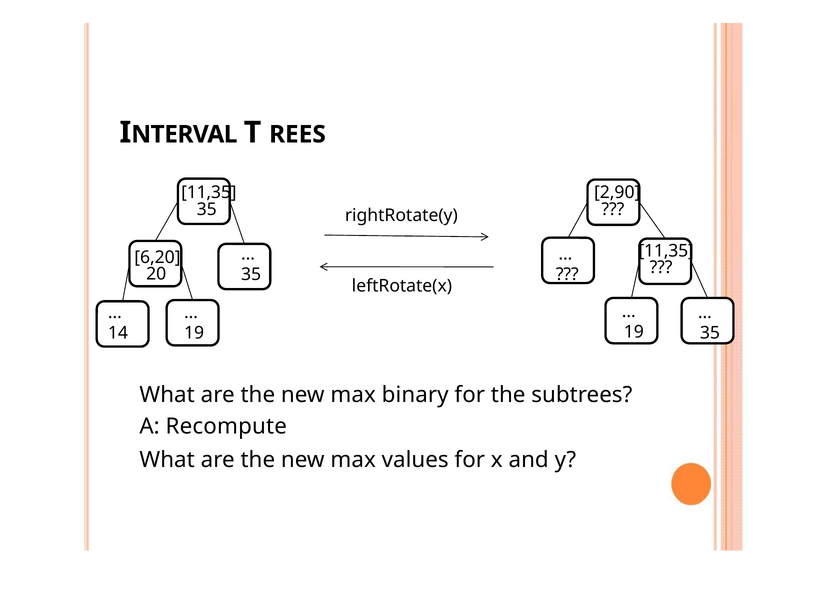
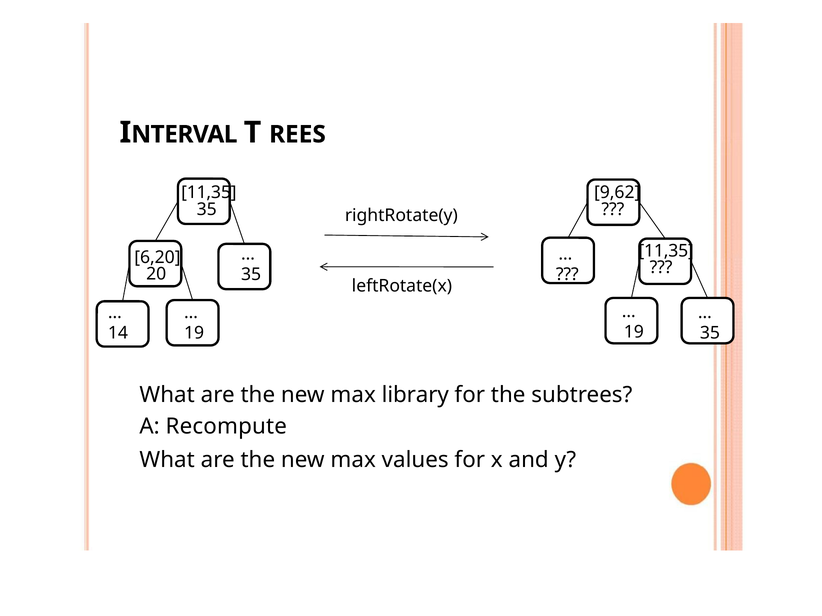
2,90: 2,90 -> 9,62 (617, 193)
binary: binary -> library (415, 395)
